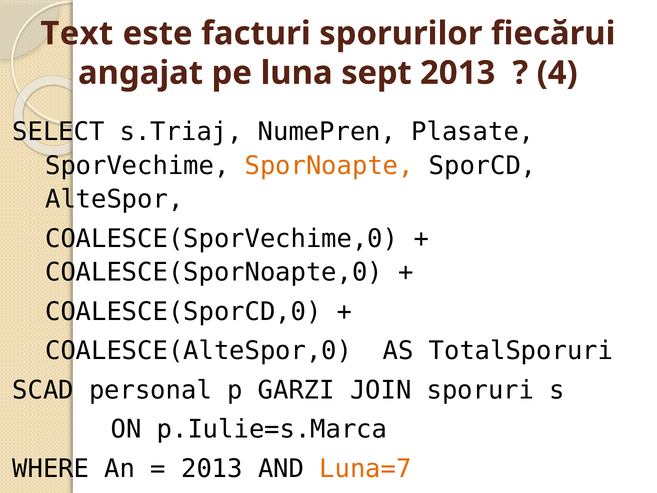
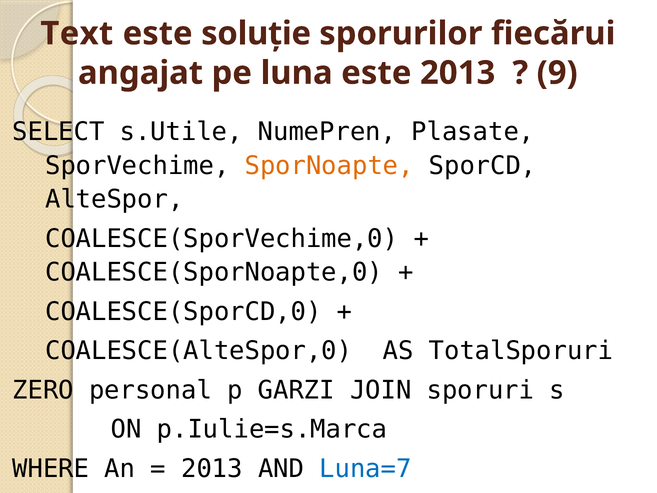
facturi: facturi -> soluție (256, 33)
luna sept: sept -> este (376, 73)
4: 4 -> 9 (557, 73)
s.Triaj: s.Triaj -> s.Utile (181, 132)
SCAD: SCAD -> ZERO (43, 390)
Luna=7 colour: orange -> blue (365, 468)
